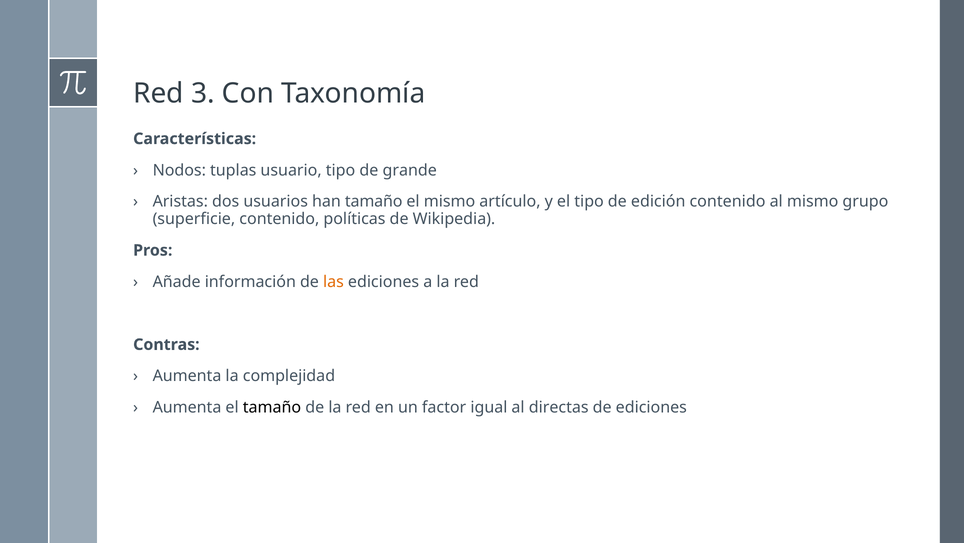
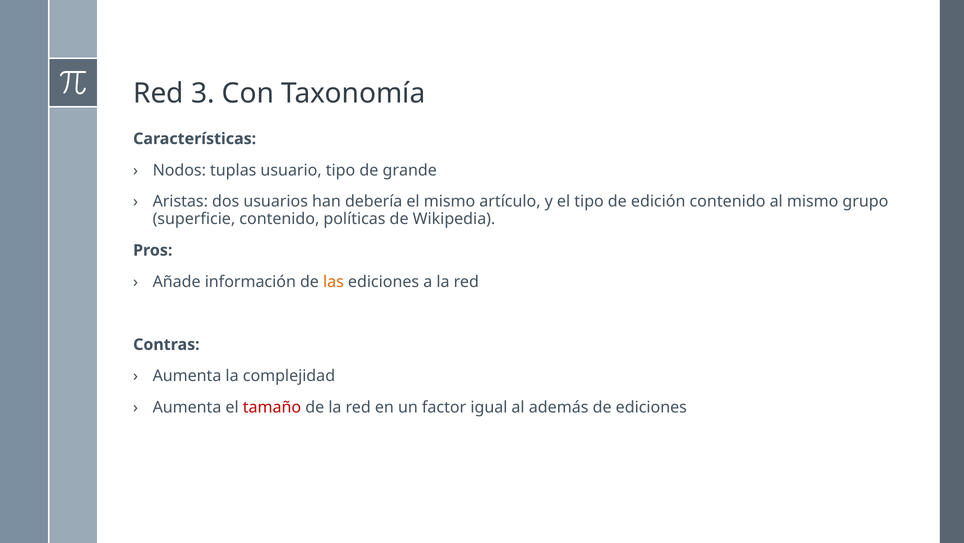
han tamaño: tamaño -> debería (374, 201)
tamaño colour: black -> red (272, 407)
directas: directas -> además (559, 407)
